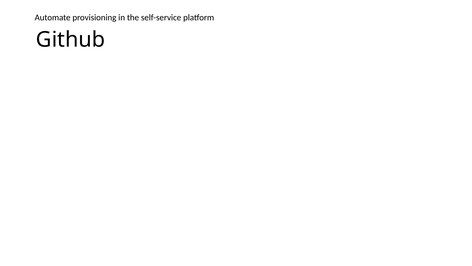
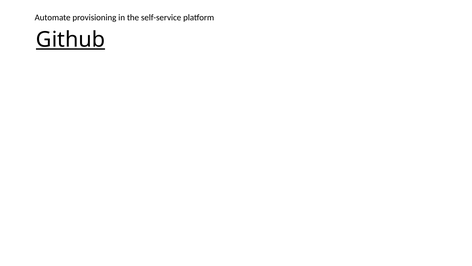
Github underline: none -> present (71, 40)
